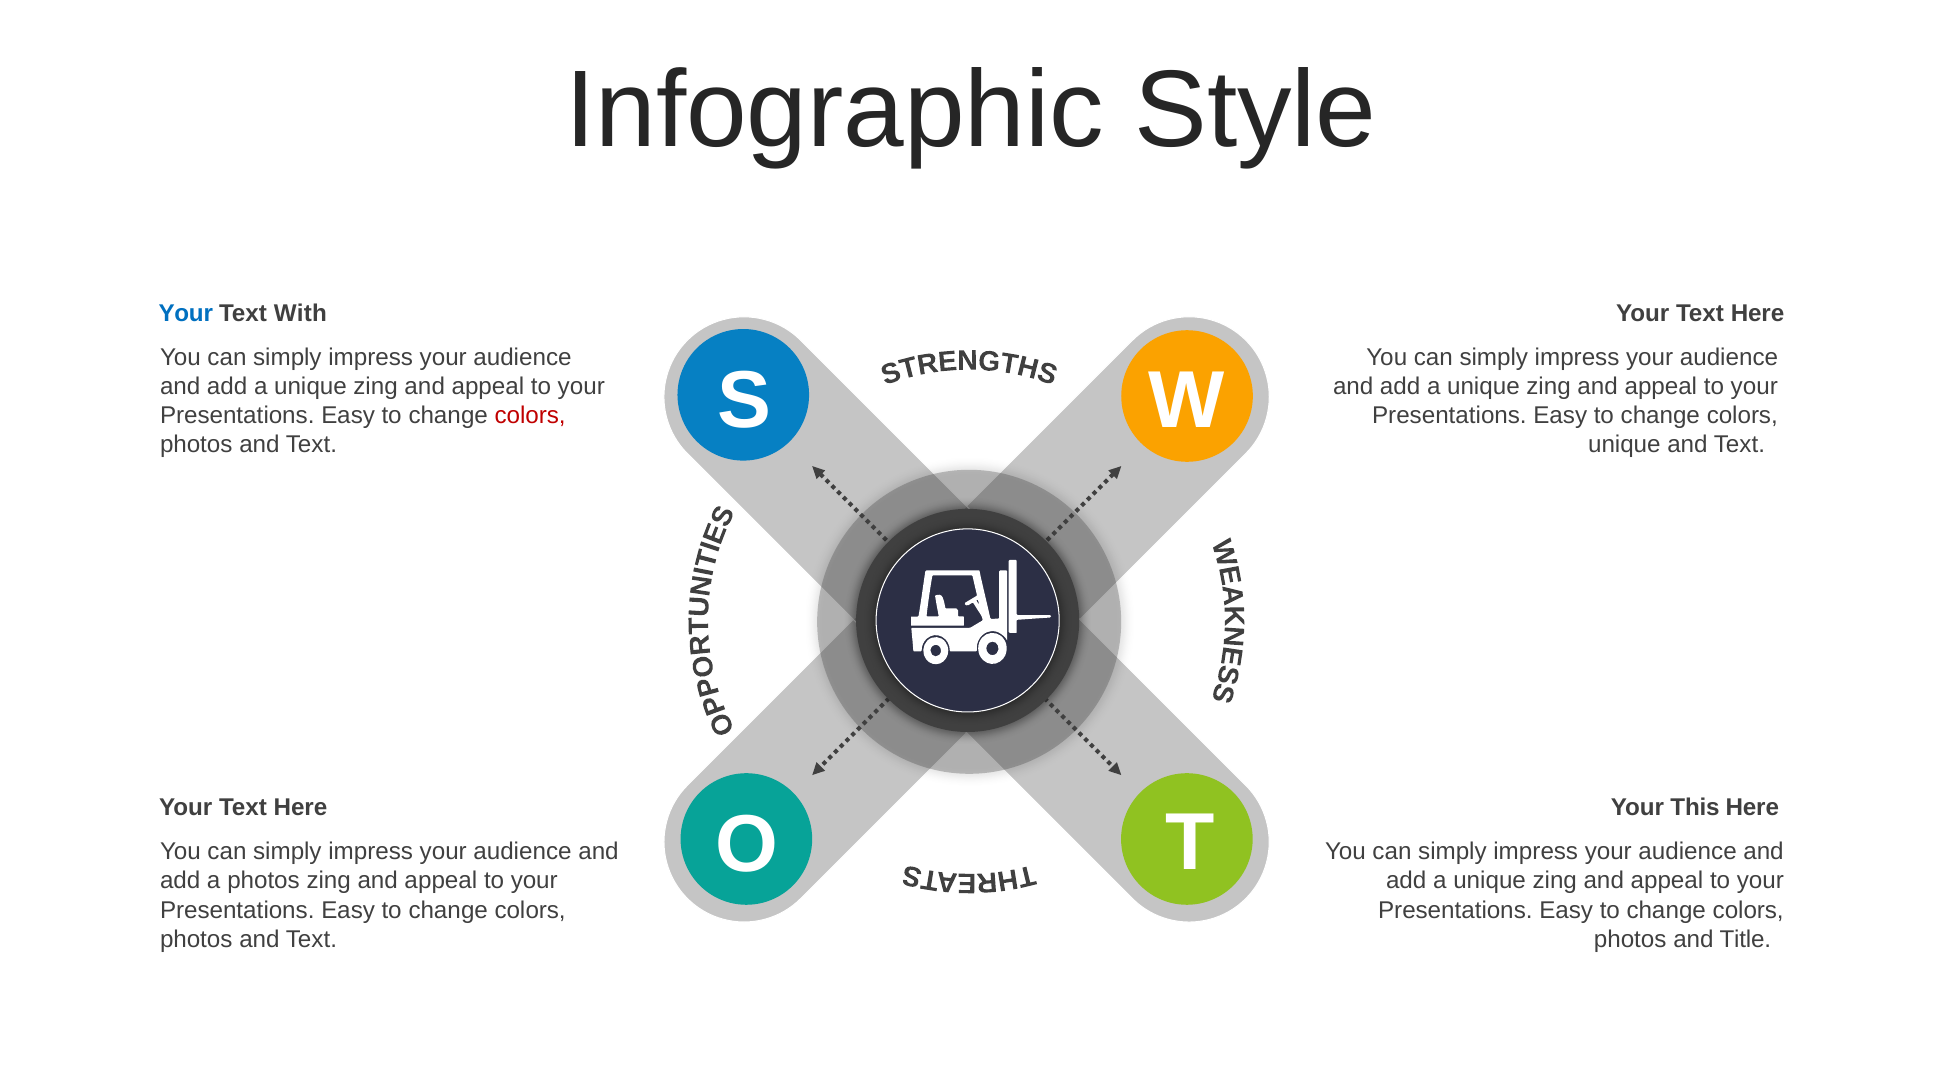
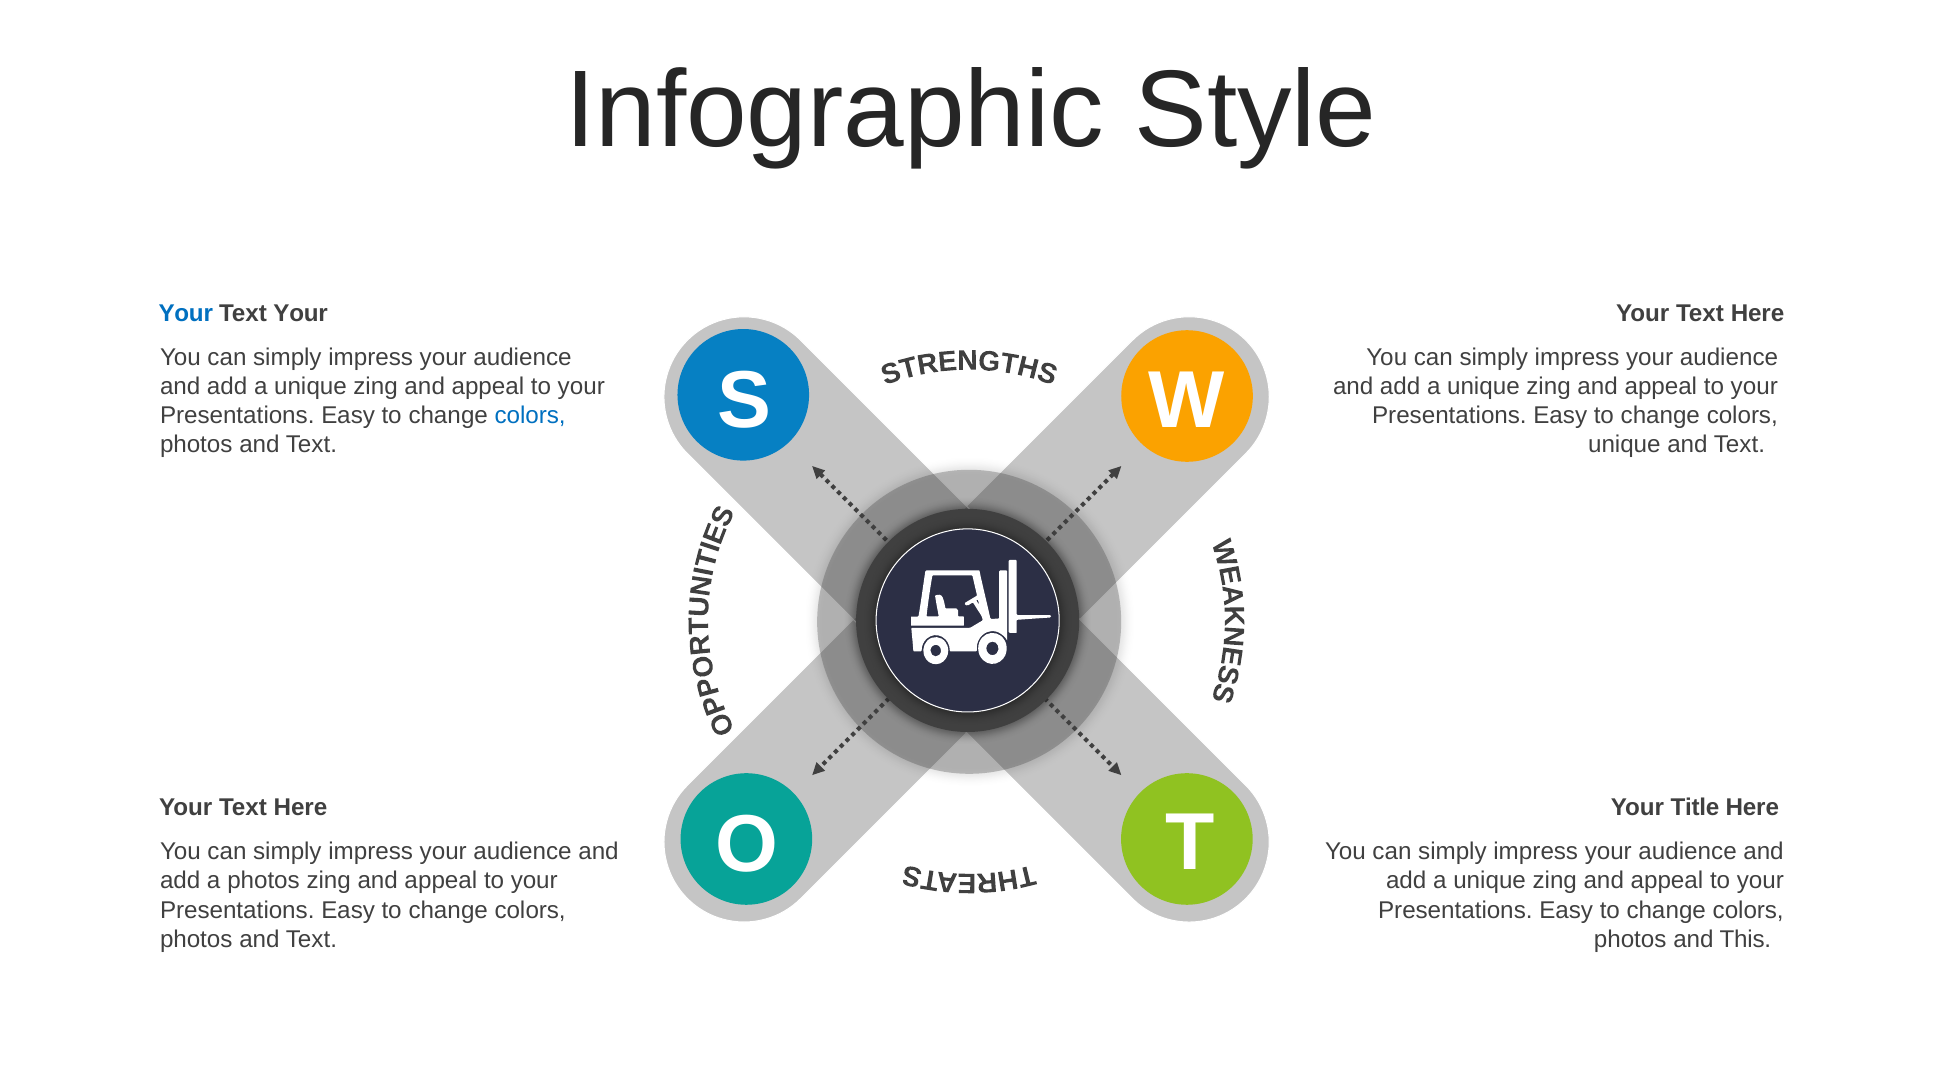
With: With -> Your (301, 313)
colors colour: red -> blue (530, 415)
This: This -> Title (1695, 808)
Title: Title -> This (1745, 939)
